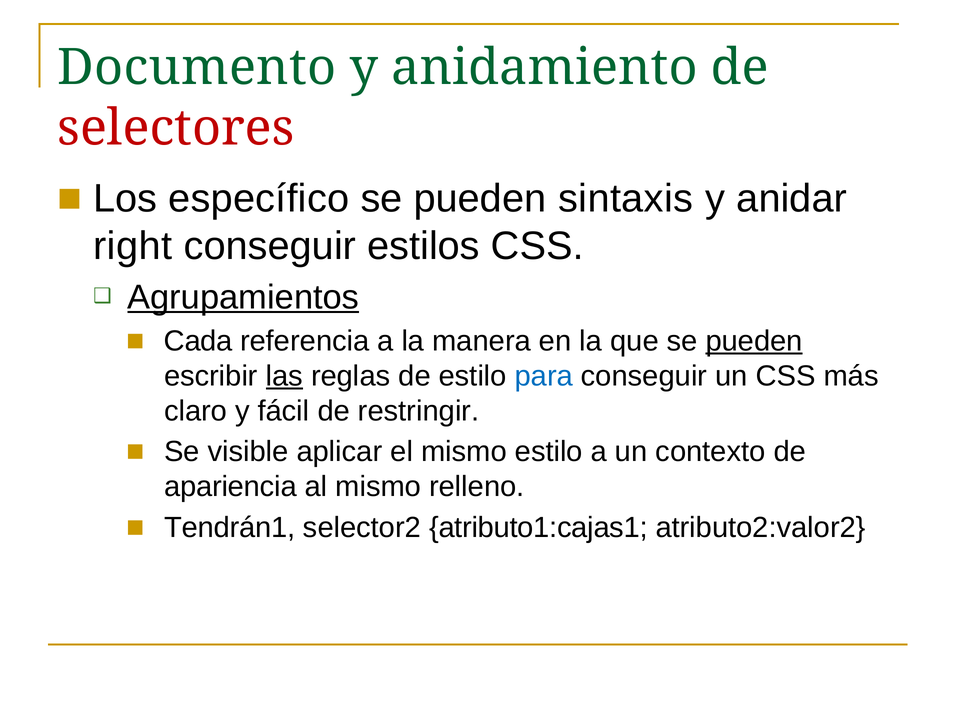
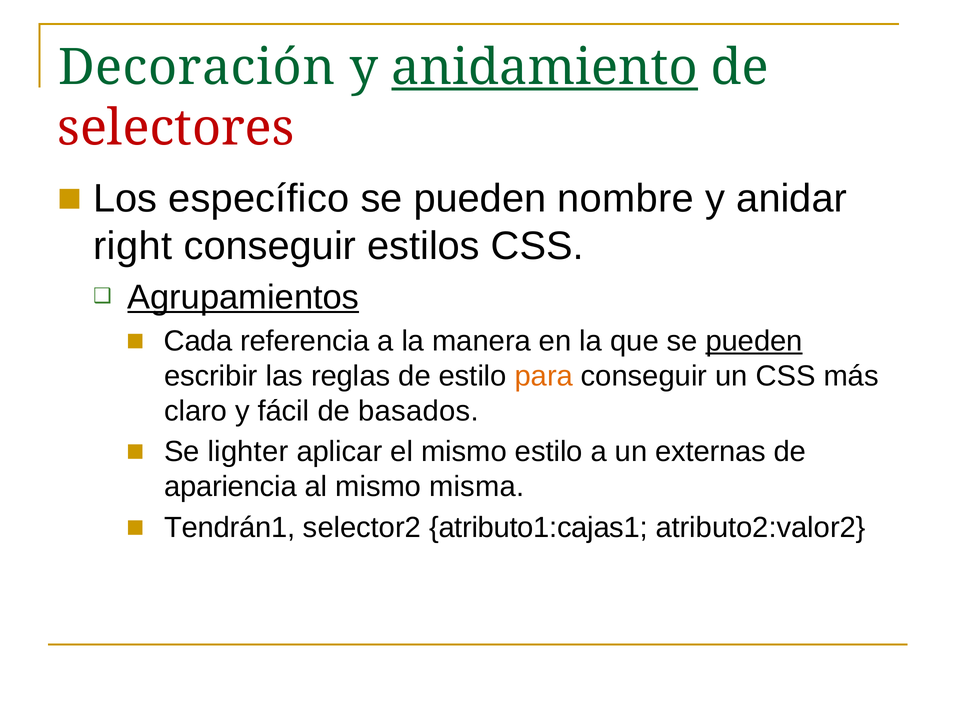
Documento: Documento -> Decoración (197, 68)
anidamiento underline: none -> present (545, 68)
sintaxis: sintaxis -> nombre (626, 199)
las underline: present -> none (284, 376)
para colour: blue -> orange (544, 376)
restringir: restringir -> basados (418, 411)
visible: visible -> lighter (248, 452)
contexto: contexto -> externas (711, 452)
relleno: relleno -> misma (477, 487)
